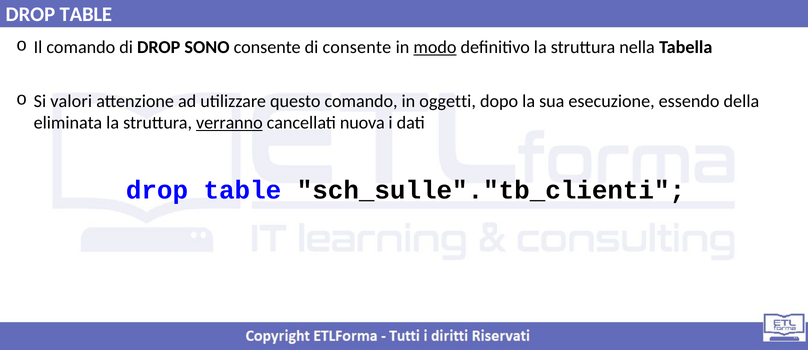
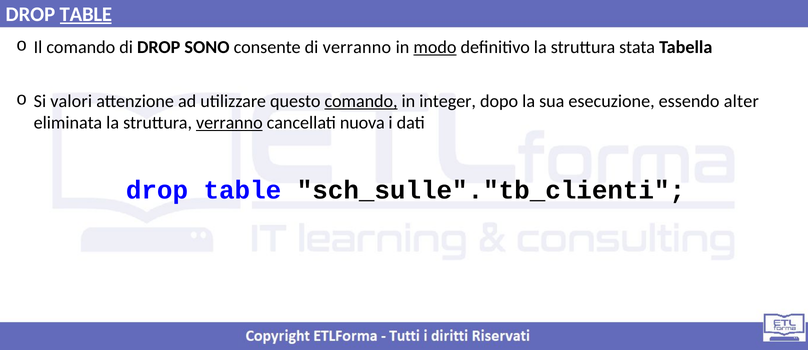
TABLE underline: none -> present (86, 14)
di consente: consente -> verranno (357, 47)
nella: nella -> stata (637, 47)
comando underline: none -> present (361, 101)
oggetti: oggetti -> integer (448, 101)
della: della -> alter (741, 101)
